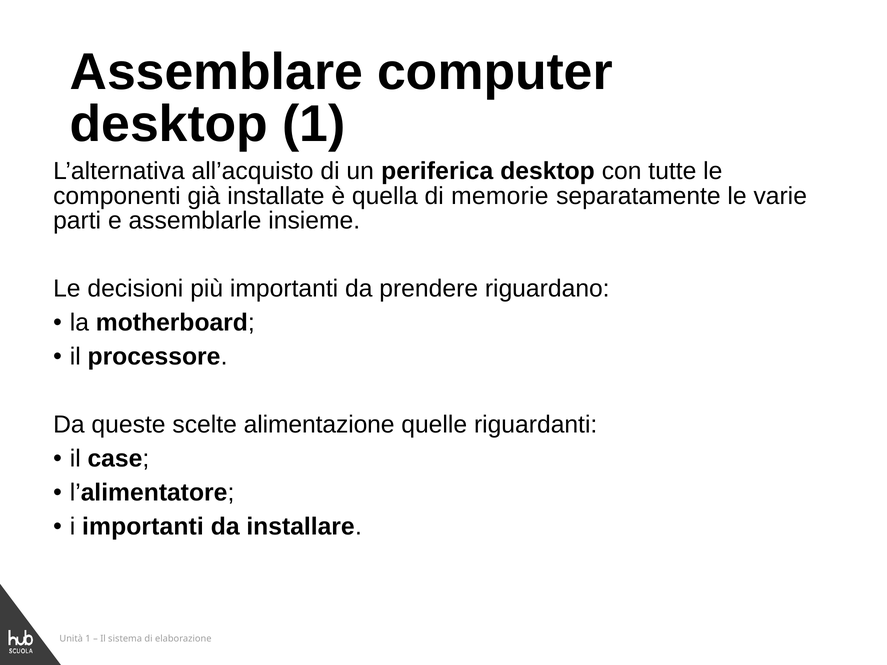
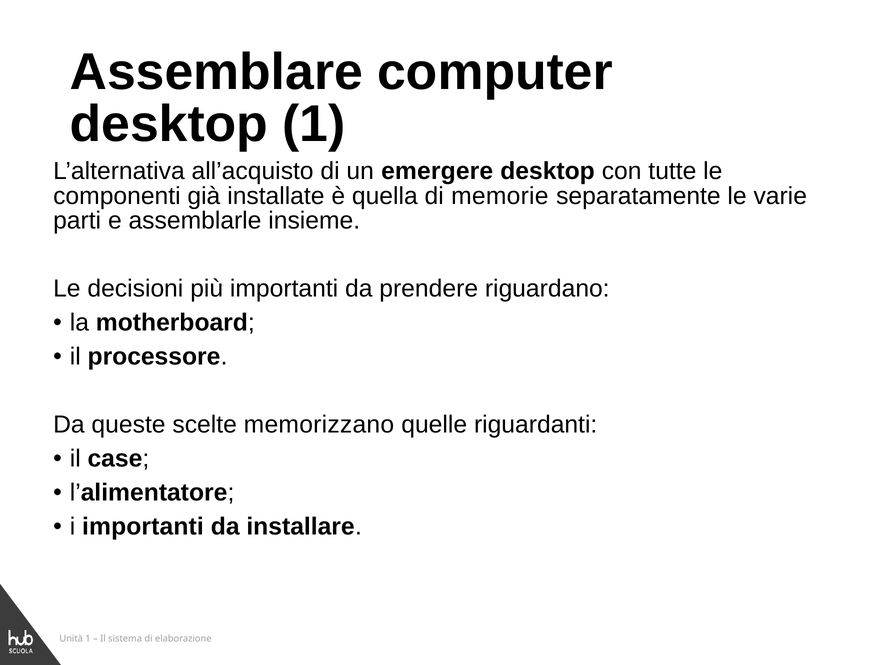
periferica: periferica -> emergere (437, 171)
alimentazione: alimentazione -> memorizzano (319, 425)
